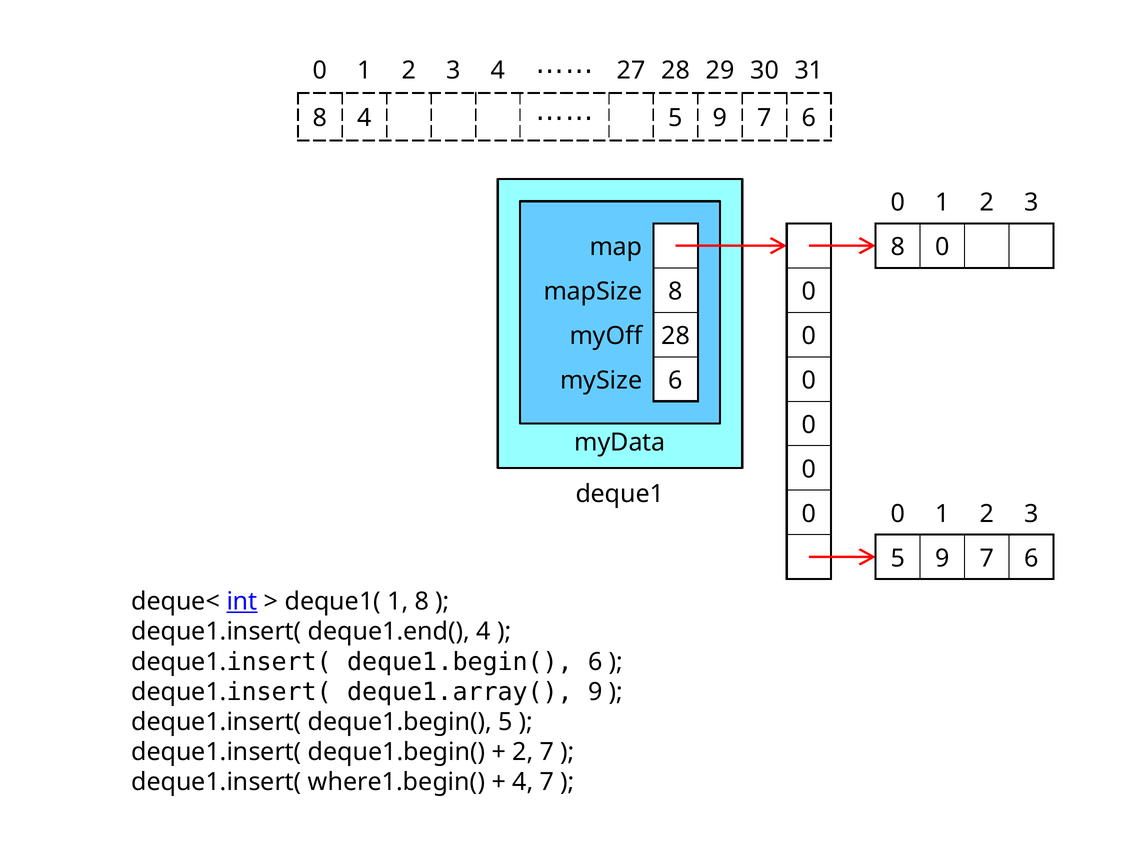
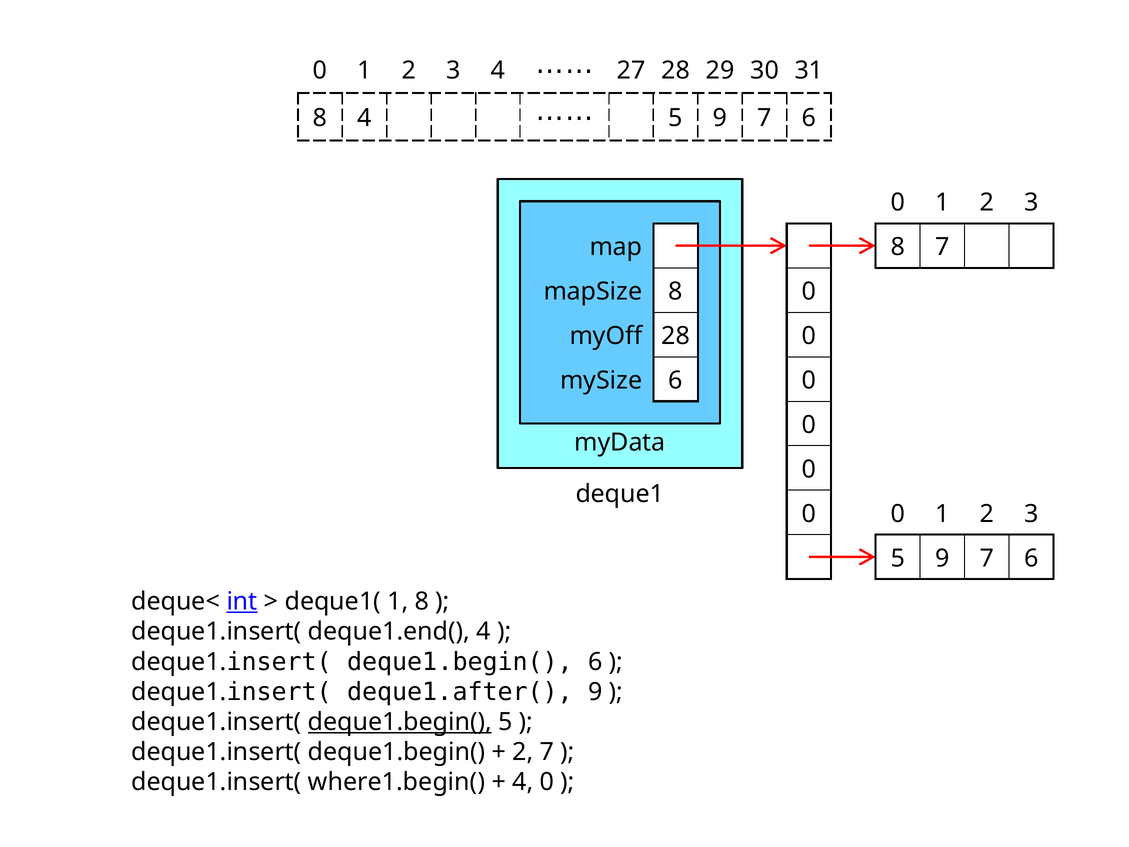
8 0: 0 -> 7 (942, 247)
deque1.array(: deque1.array( -> deque1.after( (460, 692)
deque1.begin( underline: none -> present (400, 722)
4 7: 7 -> 0 (547, 782)
